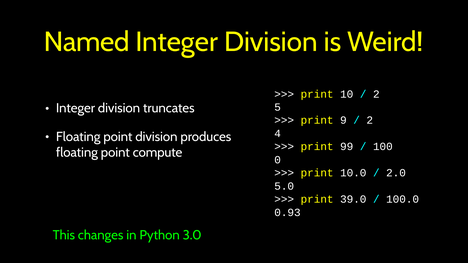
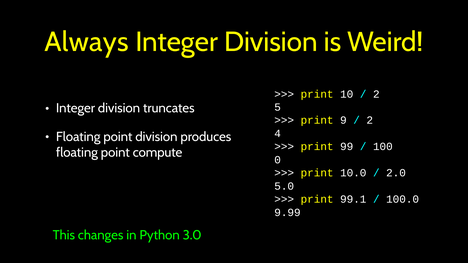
Named: Named -> Always (87, 42)
39.0: 39.0 -> 99.1 (353, 199)
0.93: 0.93 -> 9.99 (287, 213)
